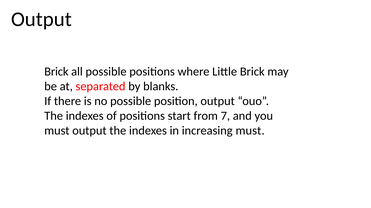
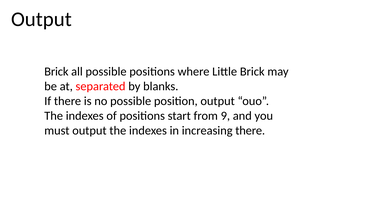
7: 7 -> 9 (225, 116)
increasing must: must -> there (250, 131)
